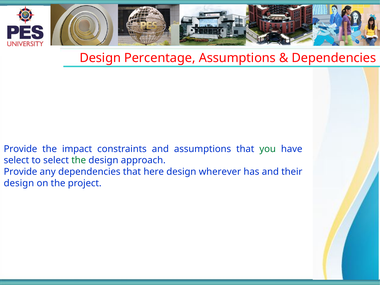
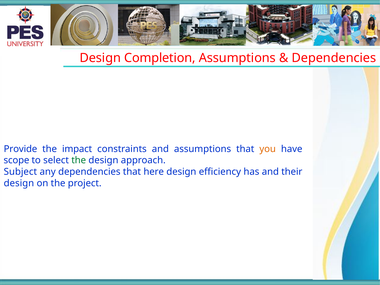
Percentage: Percentage -> Completion (160, 58)
you colour: green -> orange (268, 149)
select: select -> scope (16, 160)
Provide: Provide -> Subject (20, 172)
wherever: wherever -> efficiency (220, 172)
